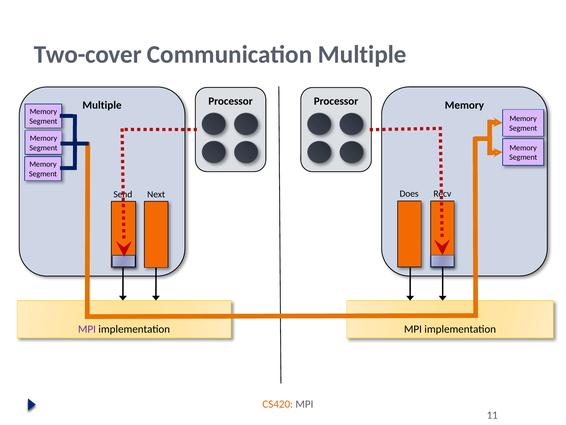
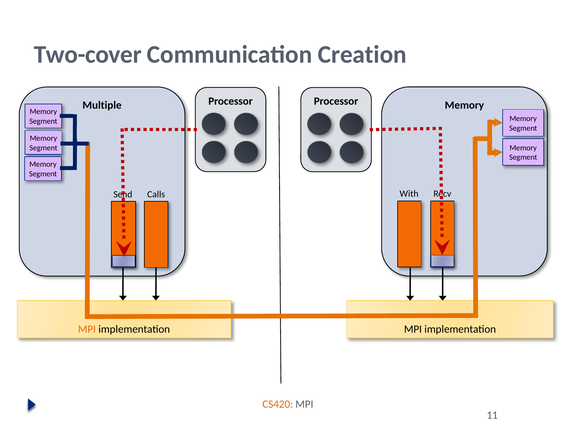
Communication Multiple: Multiple -> Creation (362, 55)
Does: Does -> With (409, 194)
Next: Next -> Calls (156, 194)
MPI colour: purple -> orange (87, 329)
